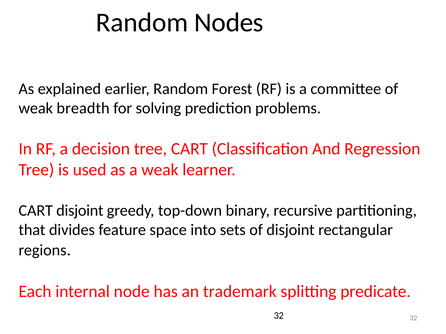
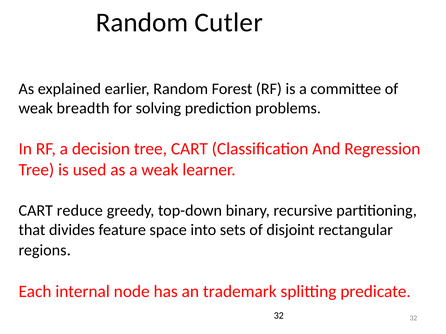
Nodes: Nodes -> Cutler (229, 23)
CART disjoint: disjoint -> reduce (80, 211)
